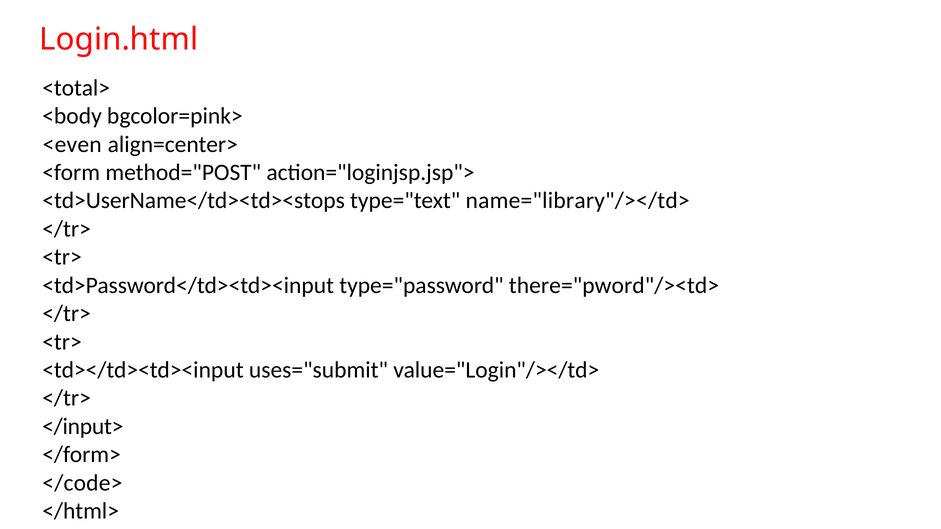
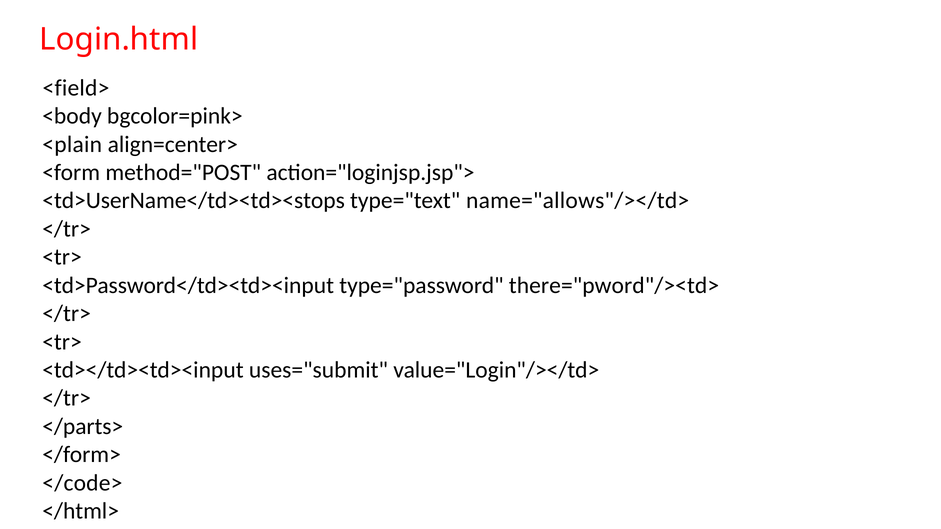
<total>: <total> -> <field> (76, 88)
<even: <even -> <plain (72, 144)
name="library"/></td>: name="library"/></td> -> name="allows"/></td> (578, 201)
</input>: </input> -> </parts> (83, 427)
